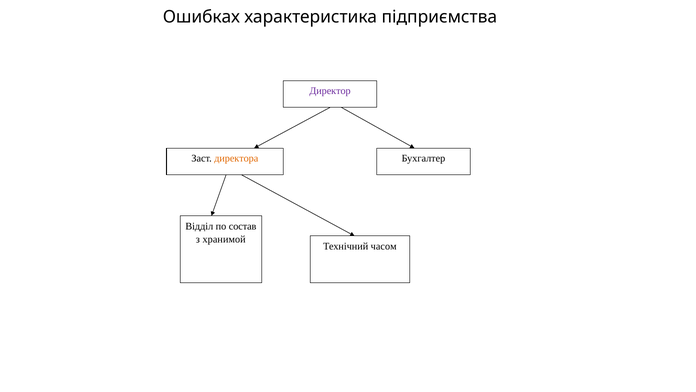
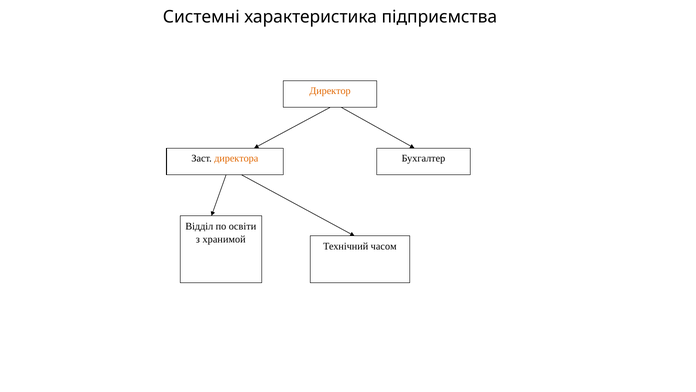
Ошибках: Ошибках -> Системні (201, 17)
Директор colour: purple -> orange (330, 91)
состав: состав -> освіти (243, 226)
